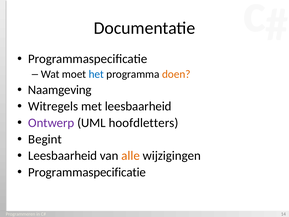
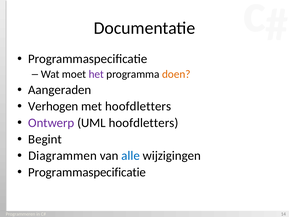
het colour: blue -> purple (96, 74)
Naamgeving: Naamgeving -> Aangeraden (60, 90)
Witregels: Witregels -> Verhogen (53, 106)
met leesbaarheid: leesbaarheid -> hoofdletters (138, 106)
Leesbaarheid: Leesbaarheid -> Diagrammen (63, 156)
alle colour: orange -> blue (131, 156)
